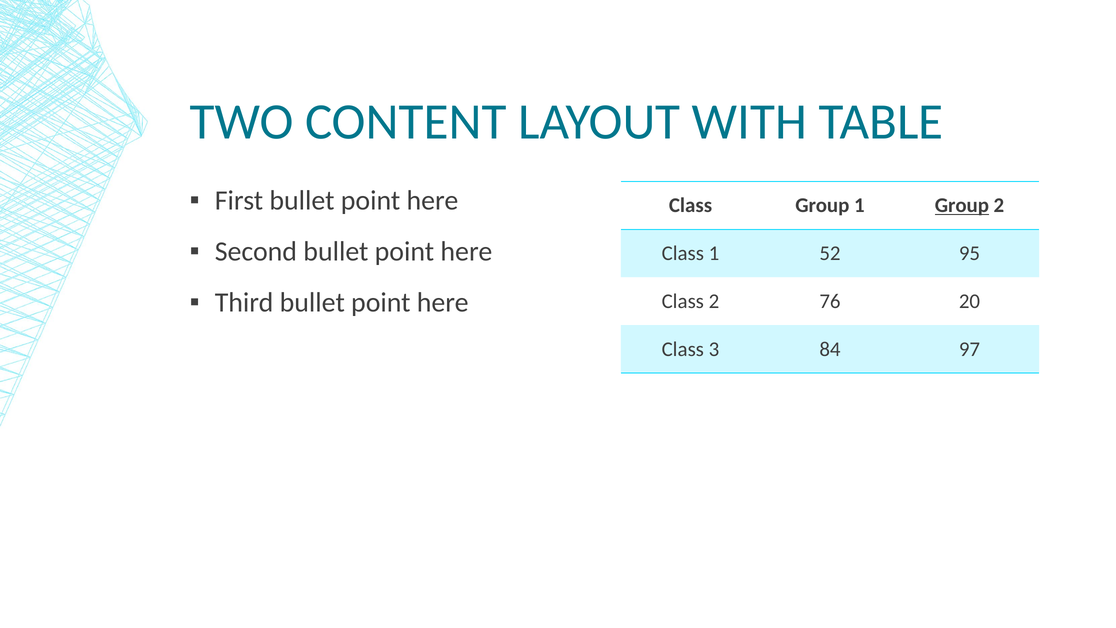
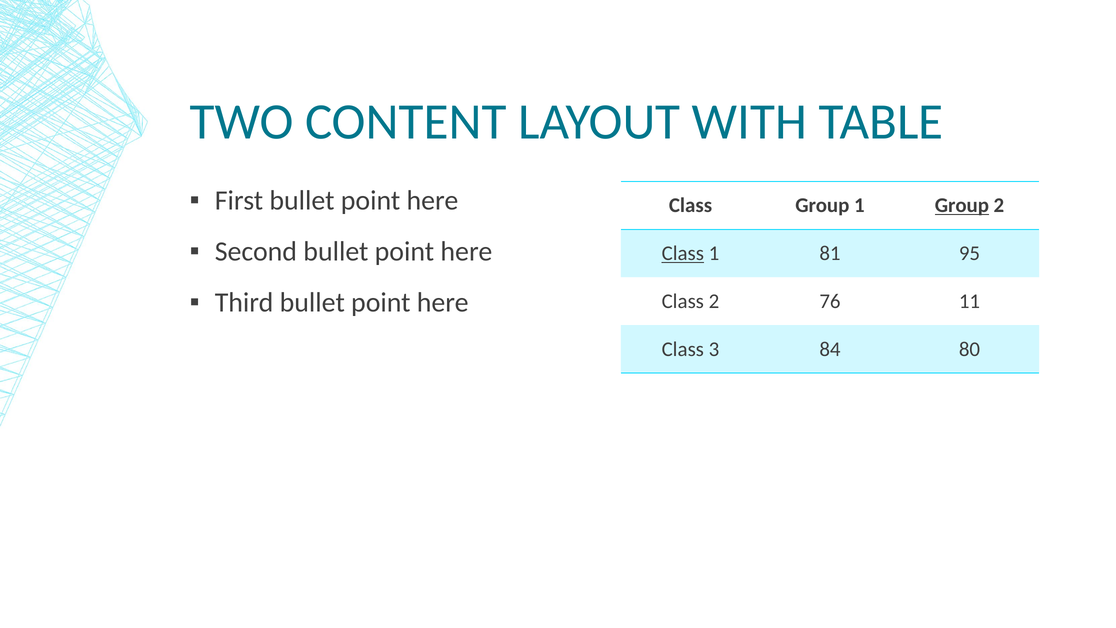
Class underline: none -> present (683, 253)
52: 52 -> 81 (830, 253)
20: 20 -> 11 (969, 301)
97: 97 -> 80 (969, 349)
